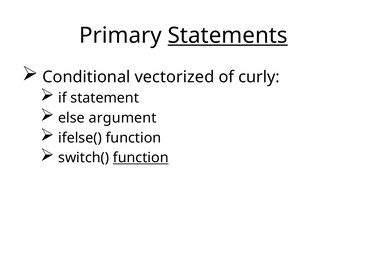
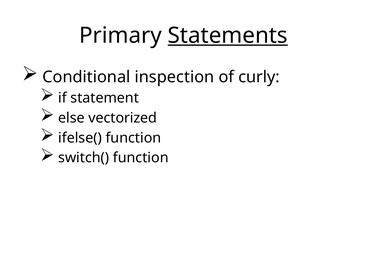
vectorized: vectorized -> inspection (174, 77)
argument: argument -> vectorized (123, 118)
function underline: present -> none (141, 158)
